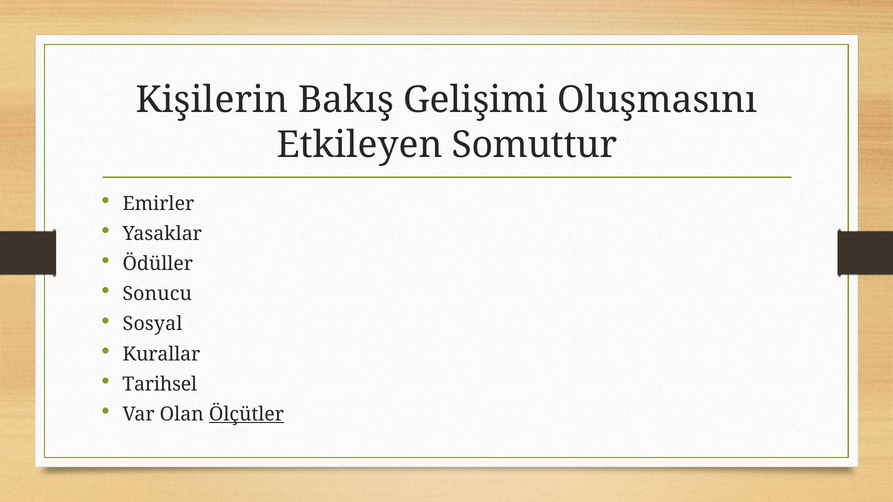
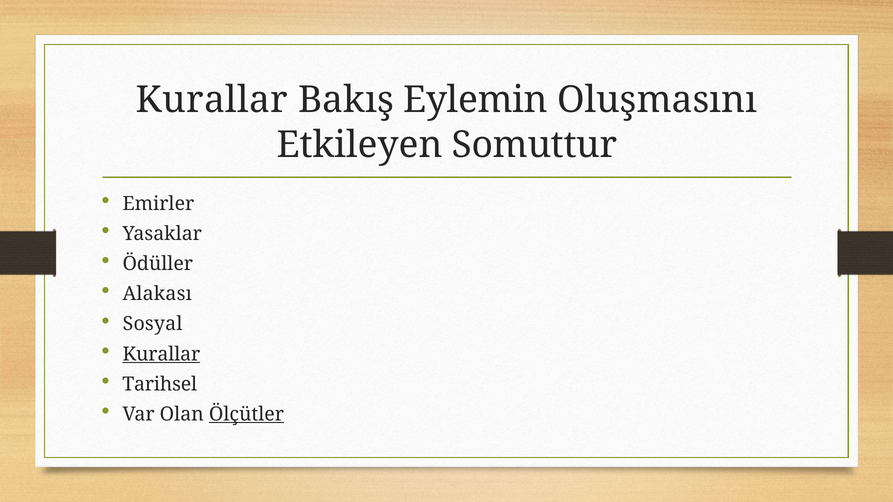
Kişilerin: Kişilerin -> Kurallar (212, 100)
Gelişimi: Gelişimi -> Eylemin (476, 100)
Sonucu: Sonucu -> Alakası (157, 294)
Kurallar underline: none -> present (161, 354)
